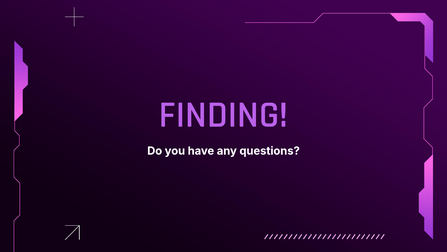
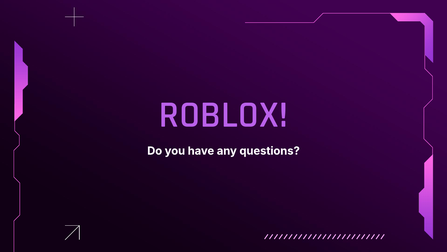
FINDING: FINDING -> ROBLOX (223, 114)
